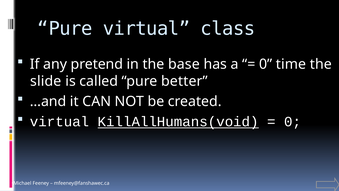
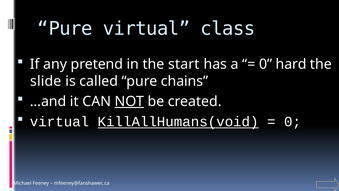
base: base -> start (184, 64)
time: time -> hard (291, 64)
better: better -> chains (185, 81)
NOT underline: none -> present (129, 101)
